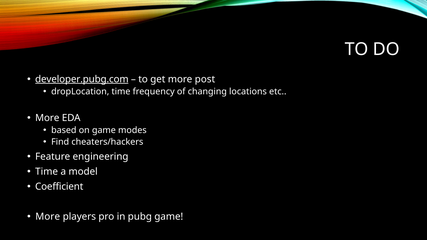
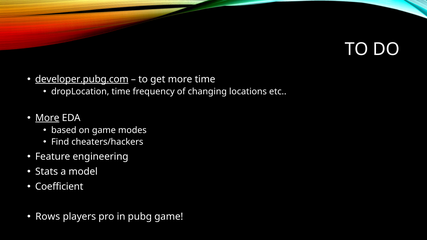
more post: post -> time (205, 79)
More underline: none -> present (47, 118)
Time: Time -> Stats (47, 172)
More: More -> Rows (48, 217)
